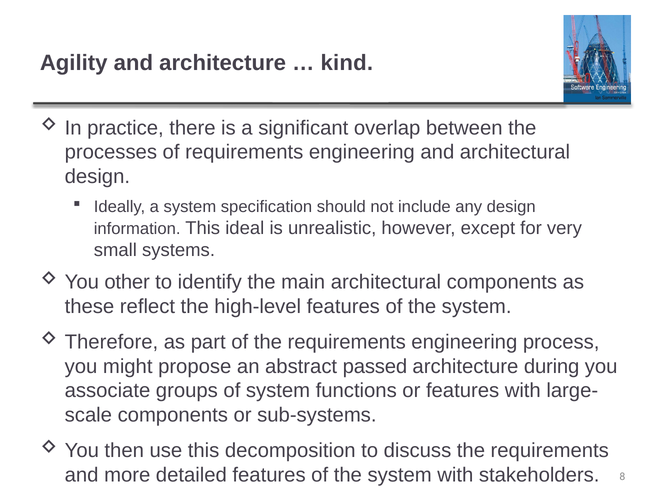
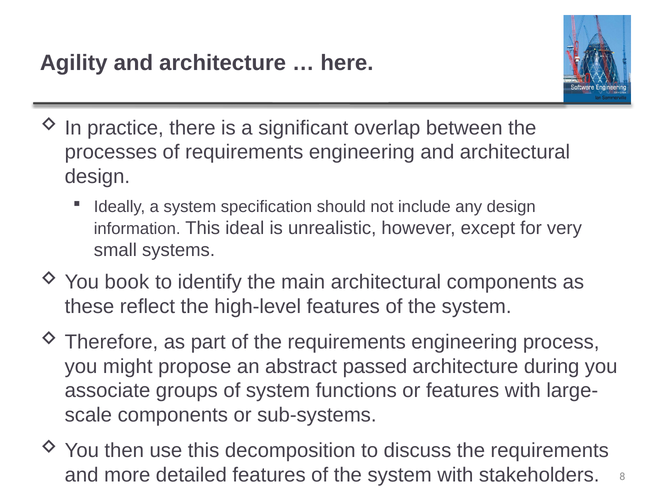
kind: kind -> here (347, 63)
other: other -> book (127, 282)
